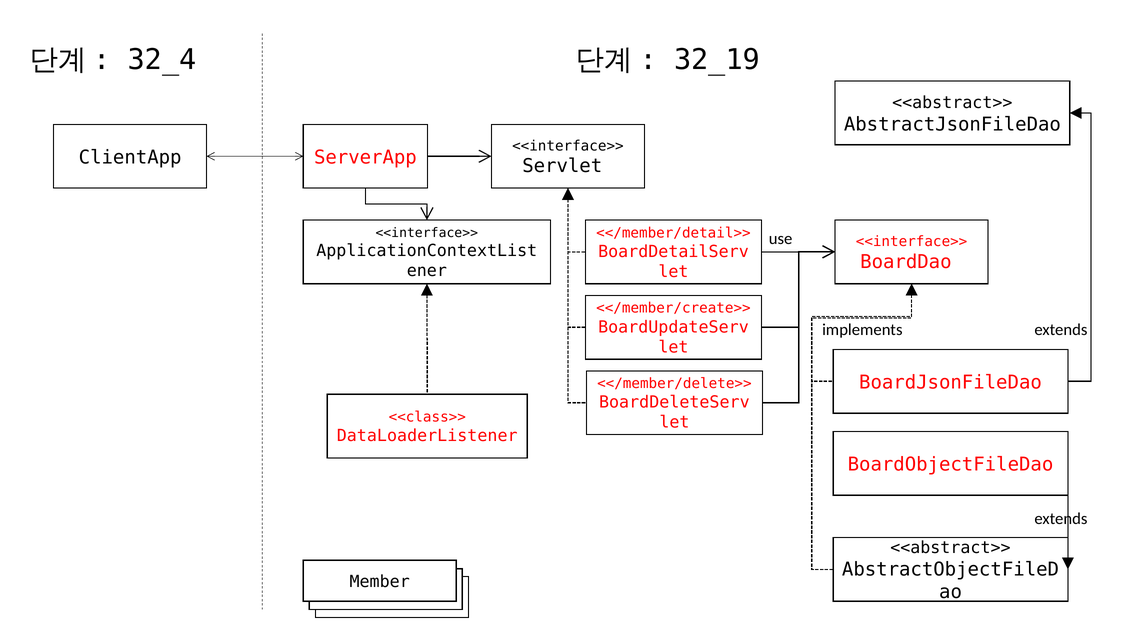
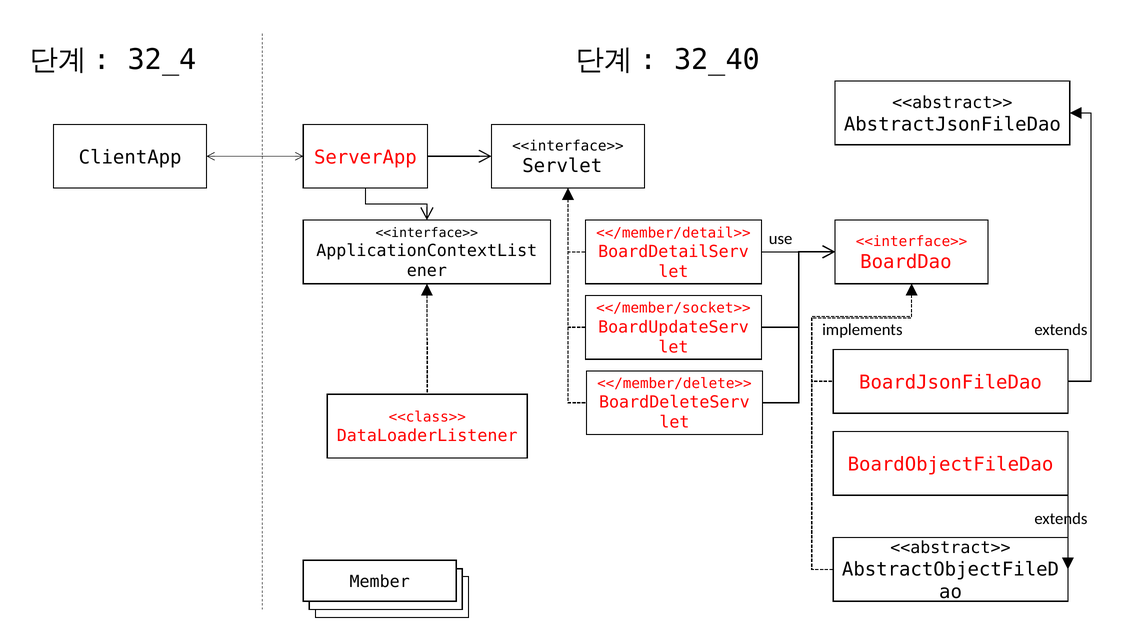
32_19: 32_19 -> 32_40 (717, 60)
<</member/create>>: <</member/create>> -> <</member/socket>> (673, 308)
